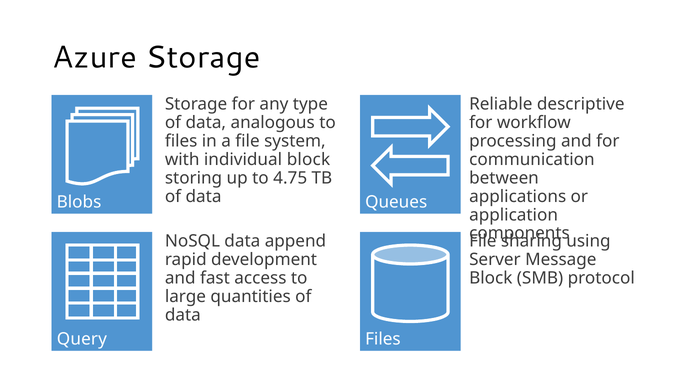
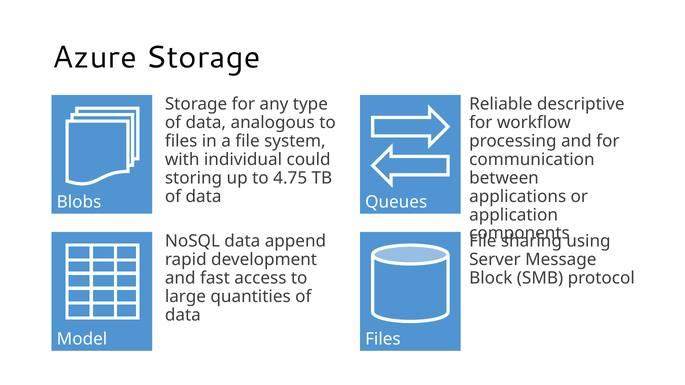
individual block: block -> could (309, 160)
Query: Query -> Model (82, 339)
